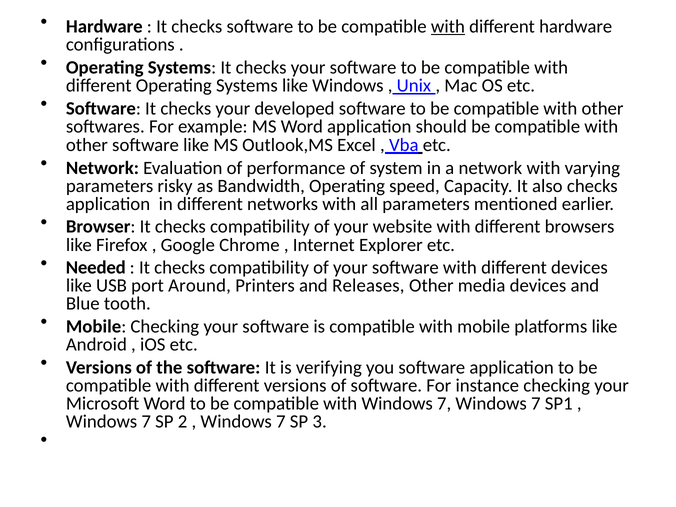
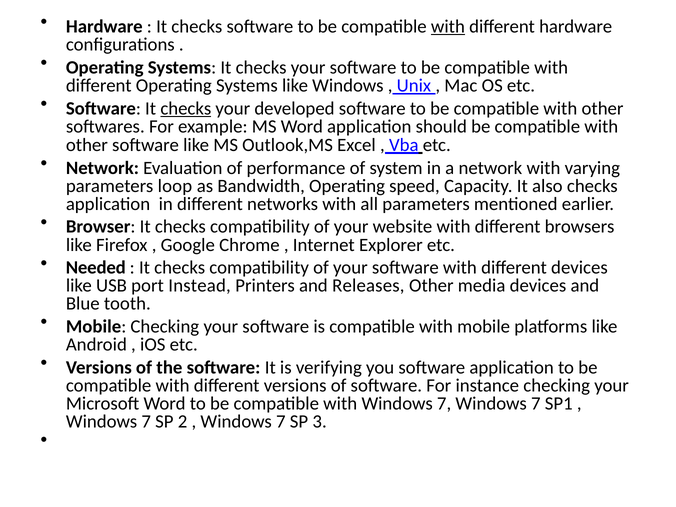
checks underline: none -> present (186, 109)
risky: risky -> loop (175, 186)
Around: Around -> Instead (200, 286)
